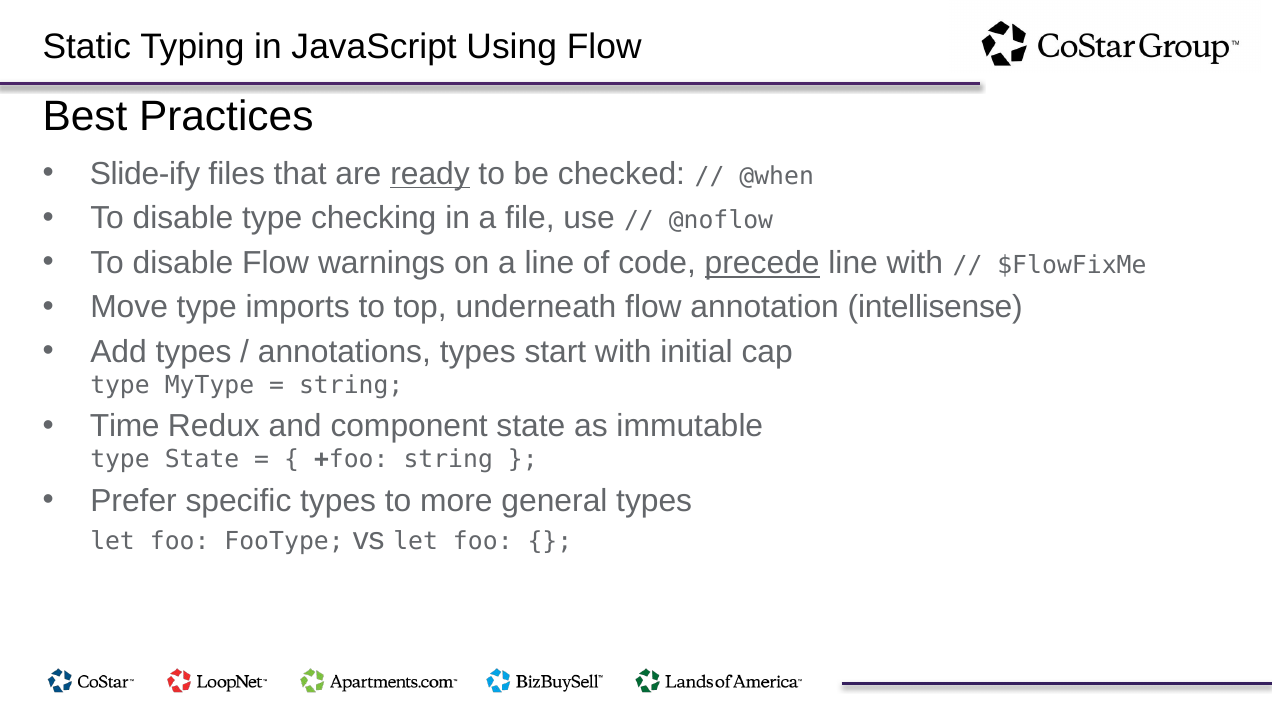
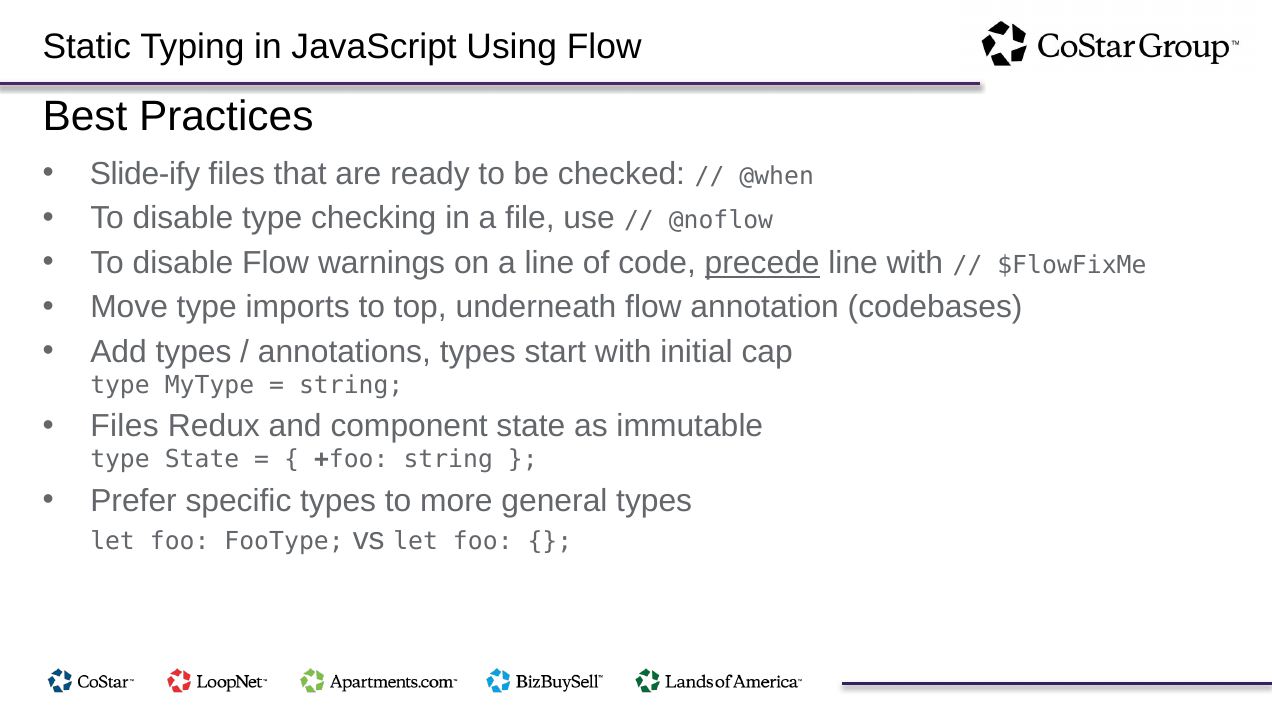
ready underline: present -> none (430, 174)
intellisense: intellisense -> codebases (935, 307)
Time: Time -> Files (125, 426)
